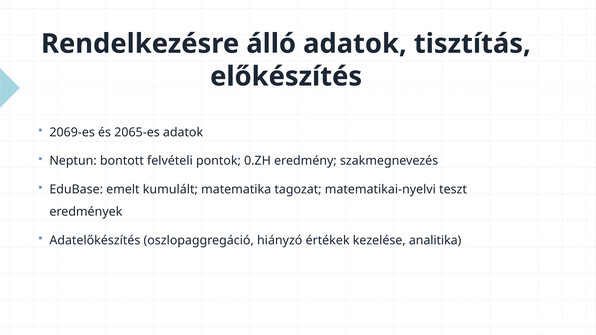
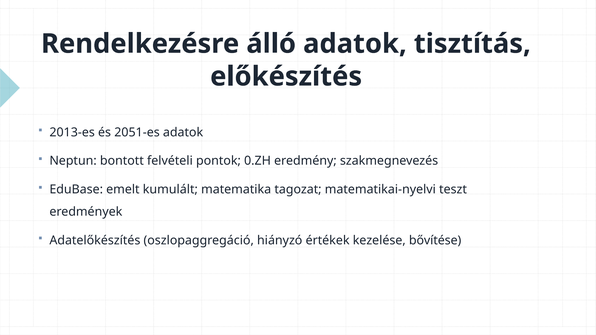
2069-es: 2069-es -> 2013-es (72, 132)
2065-es: 2065-es -> 2051-es (137, 132)
analitika: analitika -> bővítése (435, 240)
